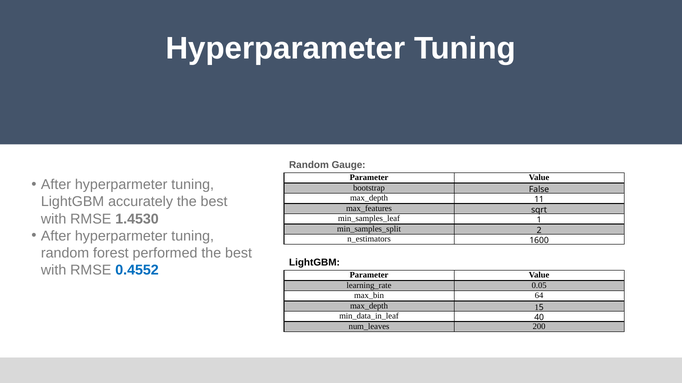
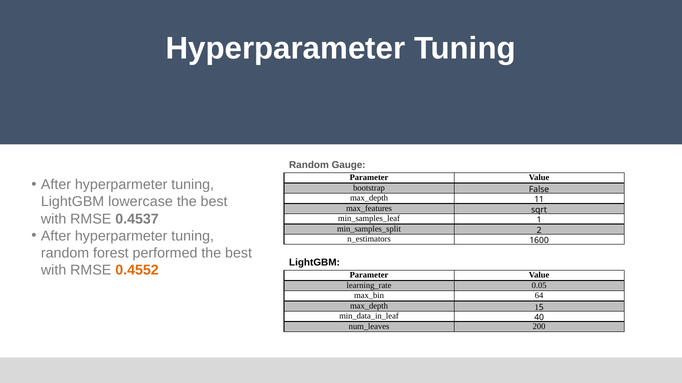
accurately: accurately -> lowercase (141, 202)
1.4530: 1.4530 -> 0.4537 (137, 219)
0.4552 colour: blue -> orange (137, 270)
